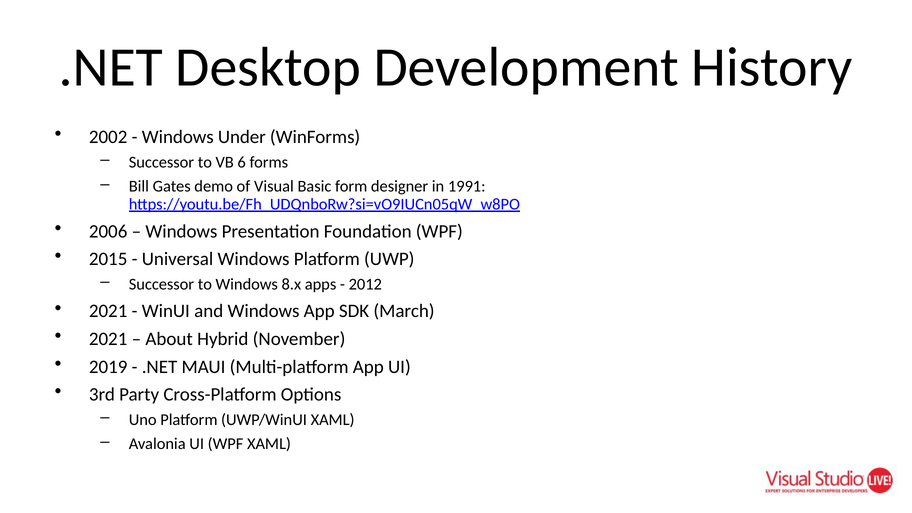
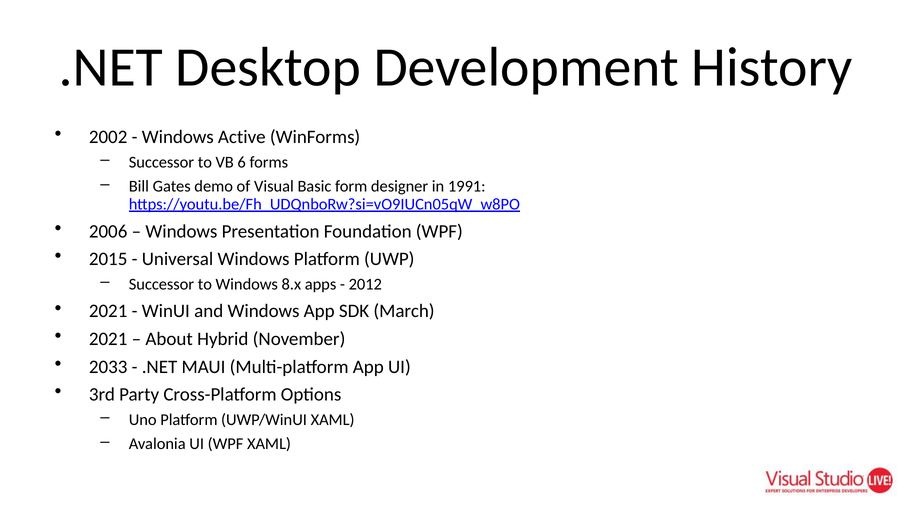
Under: Under -> Active (242, 137)
2019: 2019 -> 2033 (108, 367)
